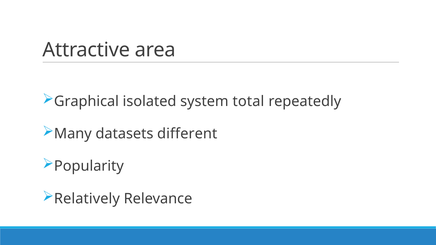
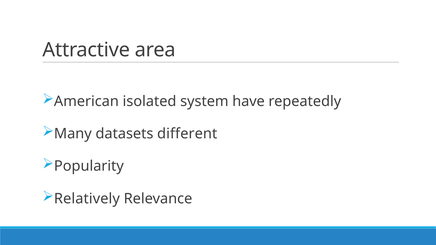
Graphical: Graphical -> American (86, 101)
total: total -> have (249, 101)
